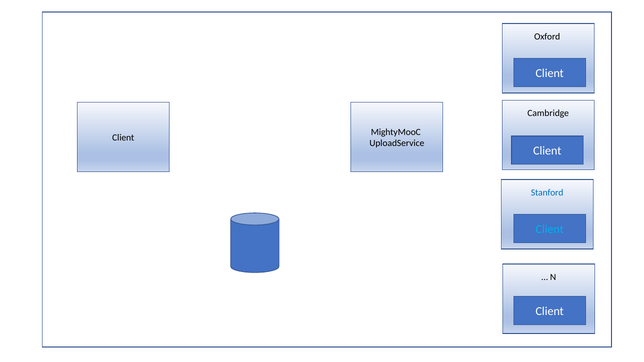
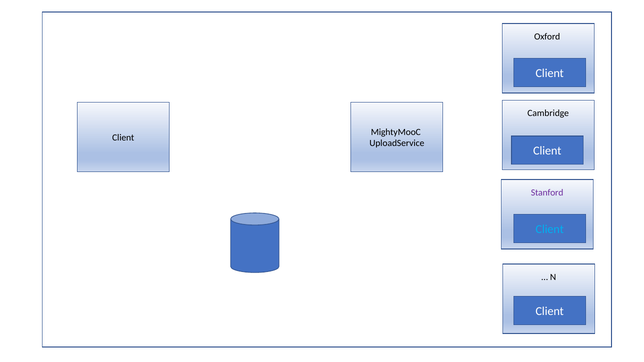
Stanford colour: blue -> purple (547, 193)
